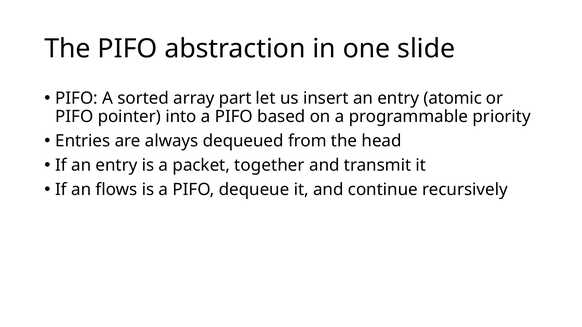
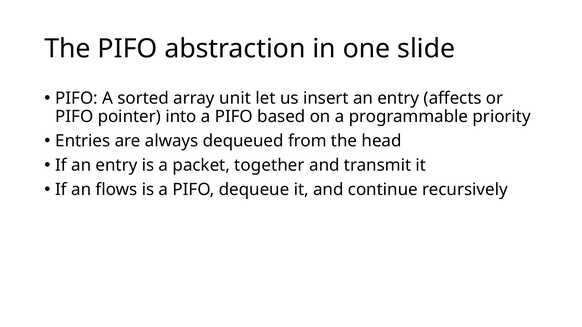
part: part -> unit (235, 98)
atomic: atomic -> affects (453, 98)
